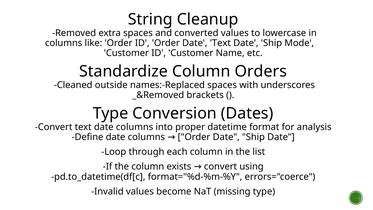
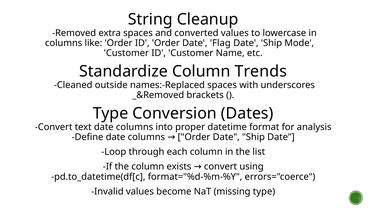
Date Text: Text -> Flag (220, 43)
Orders: Orders -> Trends (261, 71)
